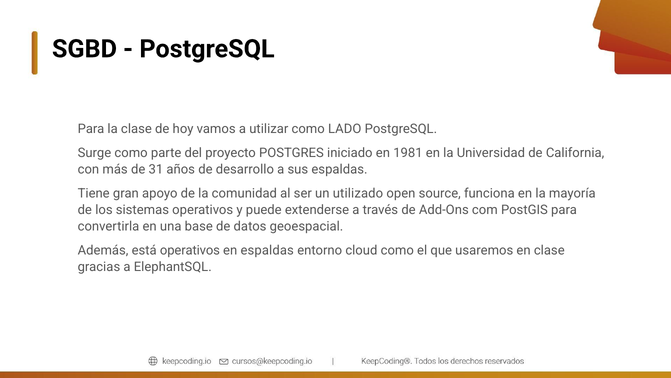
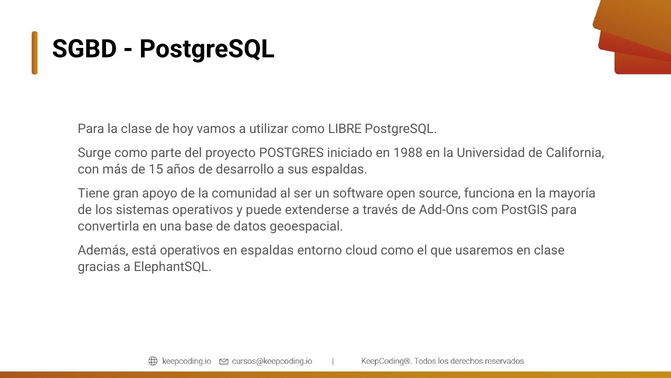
LADO: LADO -> LIBRE (345, 129)
1981: 1981 -> 1988 (408, 153)
31: 31 -> 15 (156, 169)
utilizado: utilizado -> software (358, 193)
